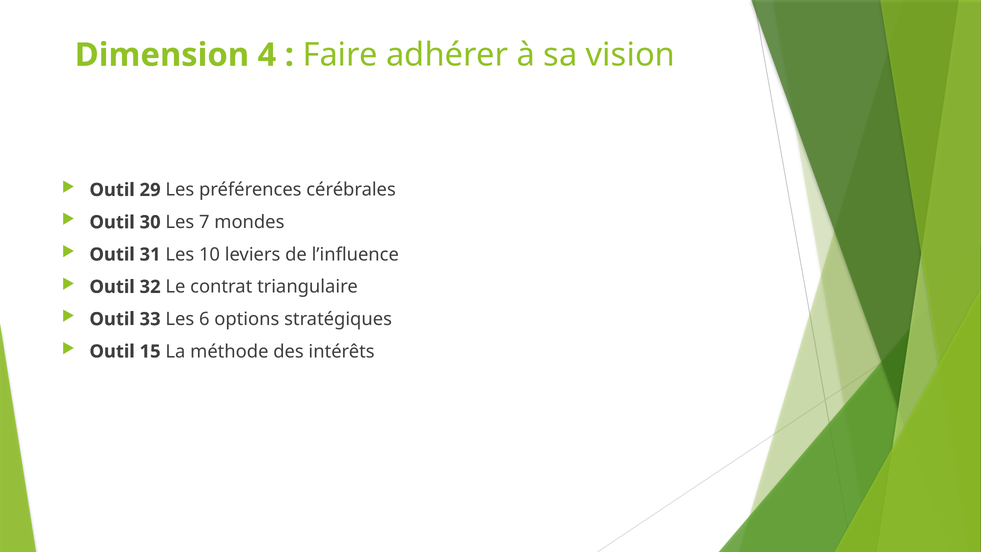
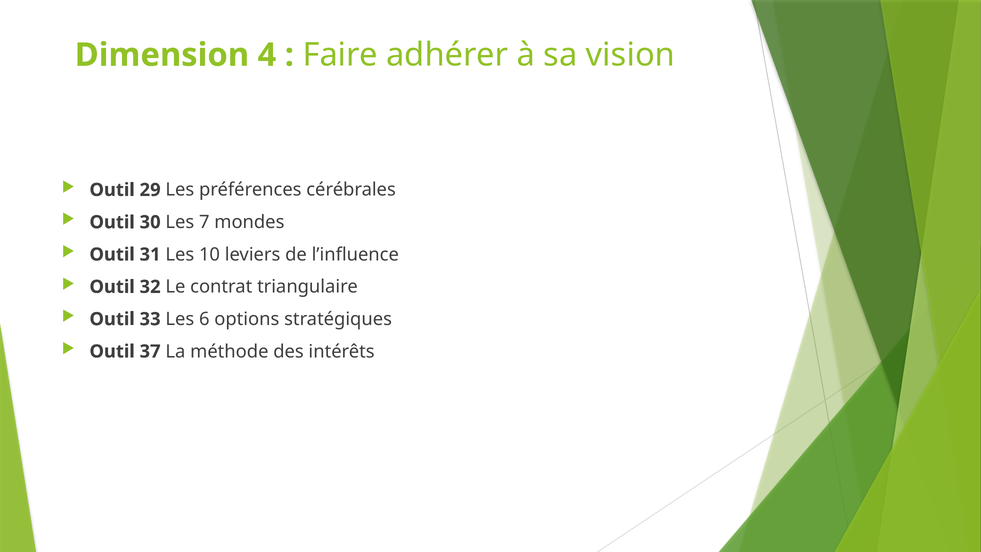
15: 15 -> 37 (150, 351)
